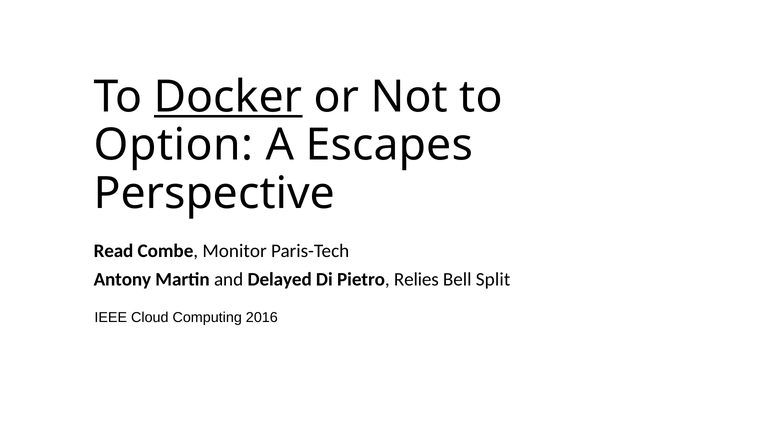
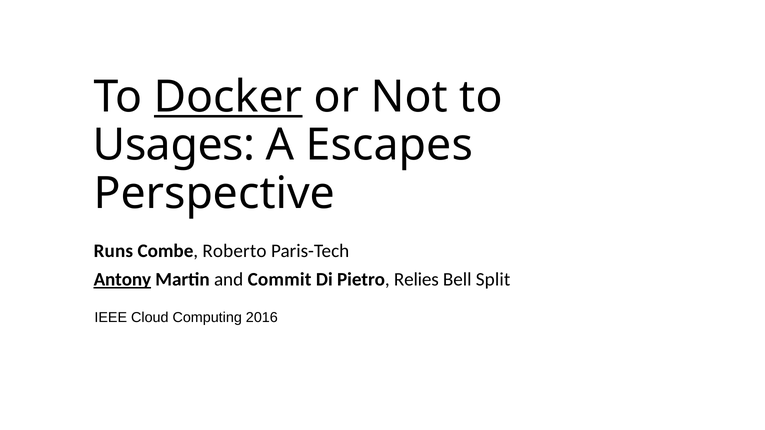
Option: Option -> Usages (174, 145)
Read: Read -> Runs (113, 251)
Monitor: Monitor -> Roberto (234, 251)
Antony underline: none -> present (122, 280)
Delayed: Delayed -> Commit (280, 280)
